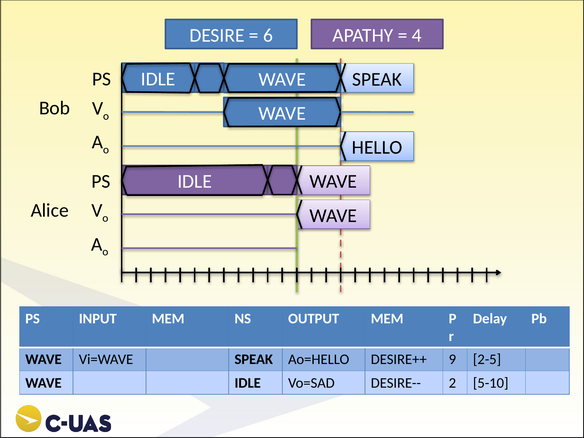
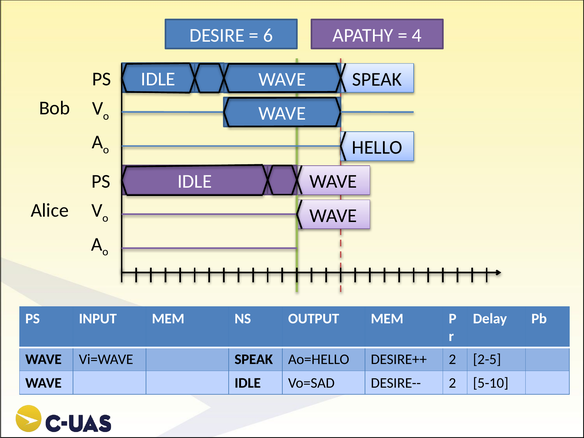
DESIRE++ 9: 9 -> 2 (452, 360)
